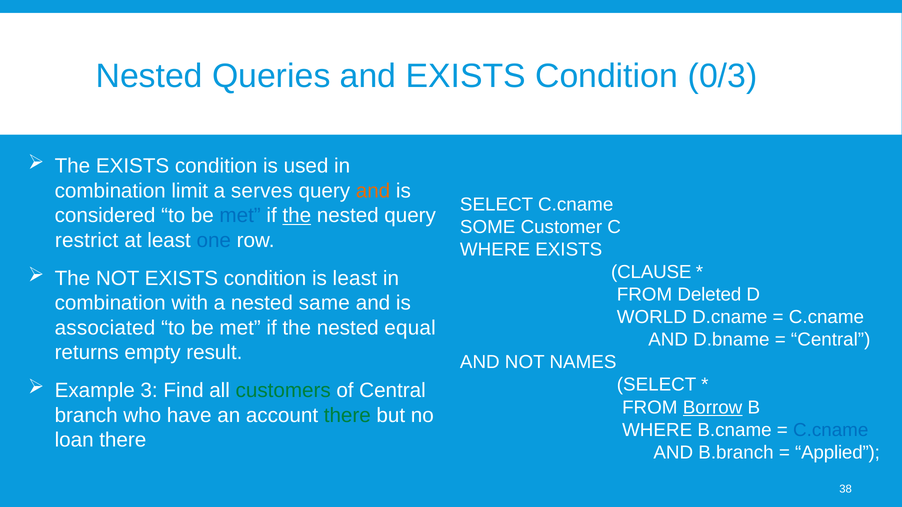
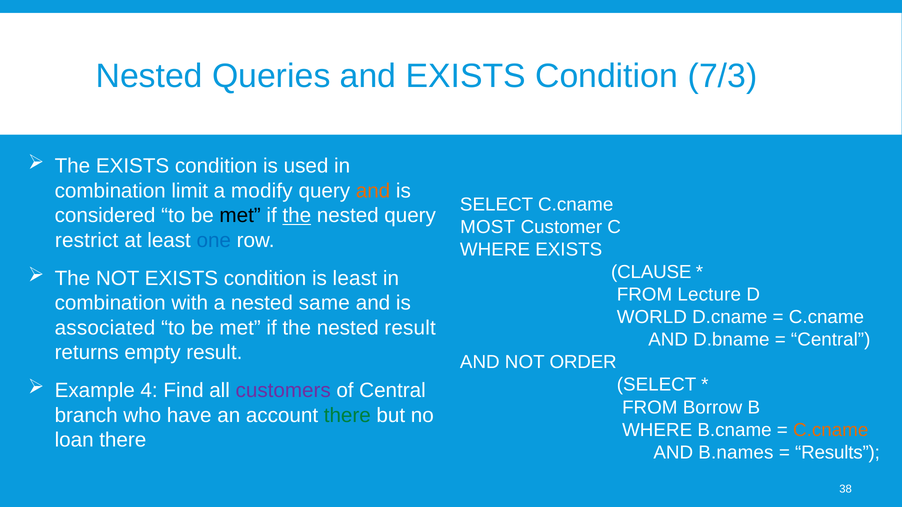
0/3: 0/3 -> 7/3 (723, 76)
serves: serves -> modify (262, 191)
met colour: blue -> black (240, 216)
SOME: SOME -> MOST (488, 227)
Deleted: Deleted -> Lecture (709, 295)
nested equal: equal -> result (410, 328)
NAMES: NAMES -> ORDER (583, 362)
3: 3 -> 4 (149, 391)
customers colour: green -> purple (283, 391)
Borrow underline: present -> none (713, 408)
C.cname colour: blue -> orange (831, 430)
B.branch: B.branch -> B.names (736, 453)
Applied: Applied -> Results (837, 453)
